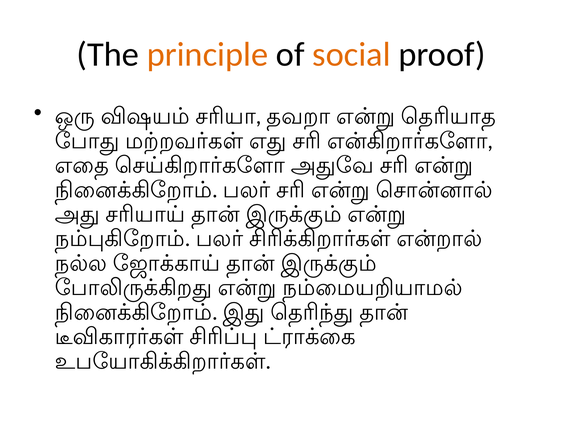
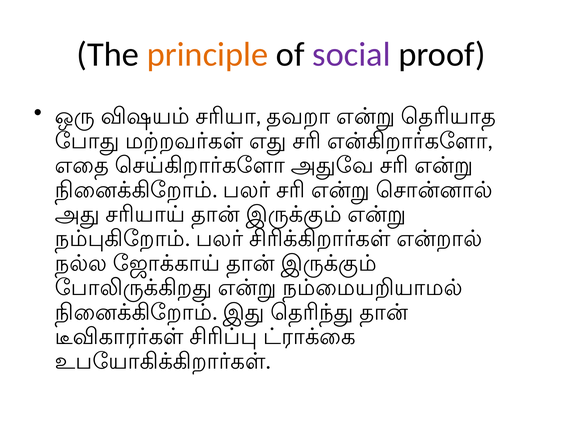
social colour: orange -> purple (351, 55)
